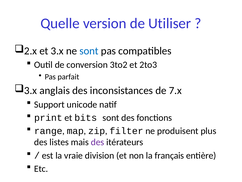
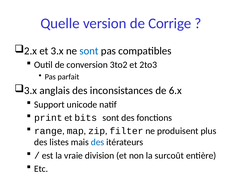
Utiliser: Utiliser -> Corrige (170, 23)
7.x: 7.x -> 6.x (175, 90)
des colour: purple -> blue (98, 142)
français: français -> surcoût (169, 155)
